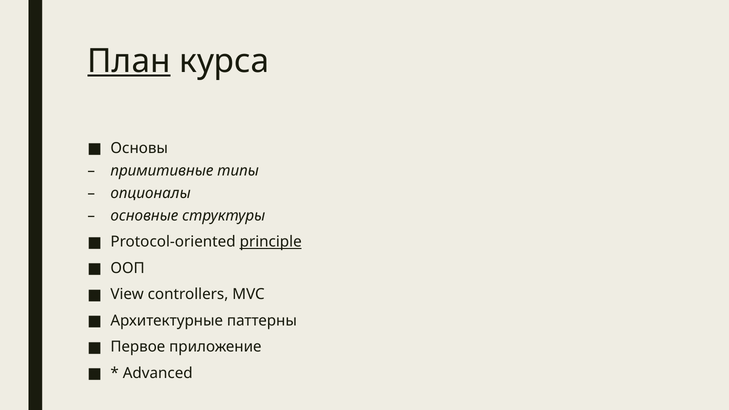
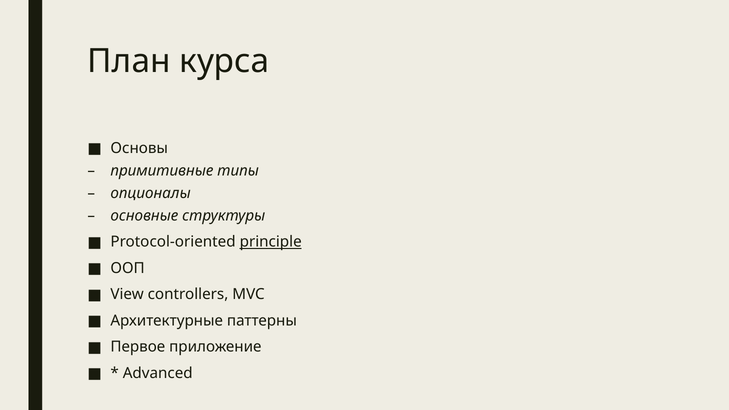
План underline: present -> none (129, 61)
